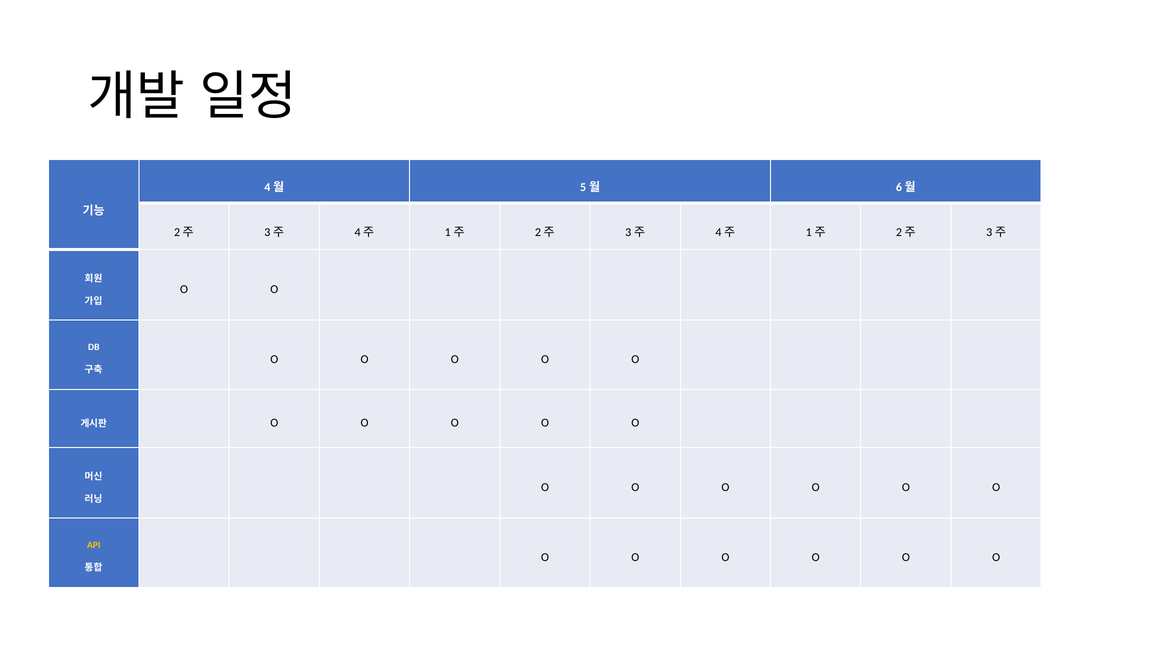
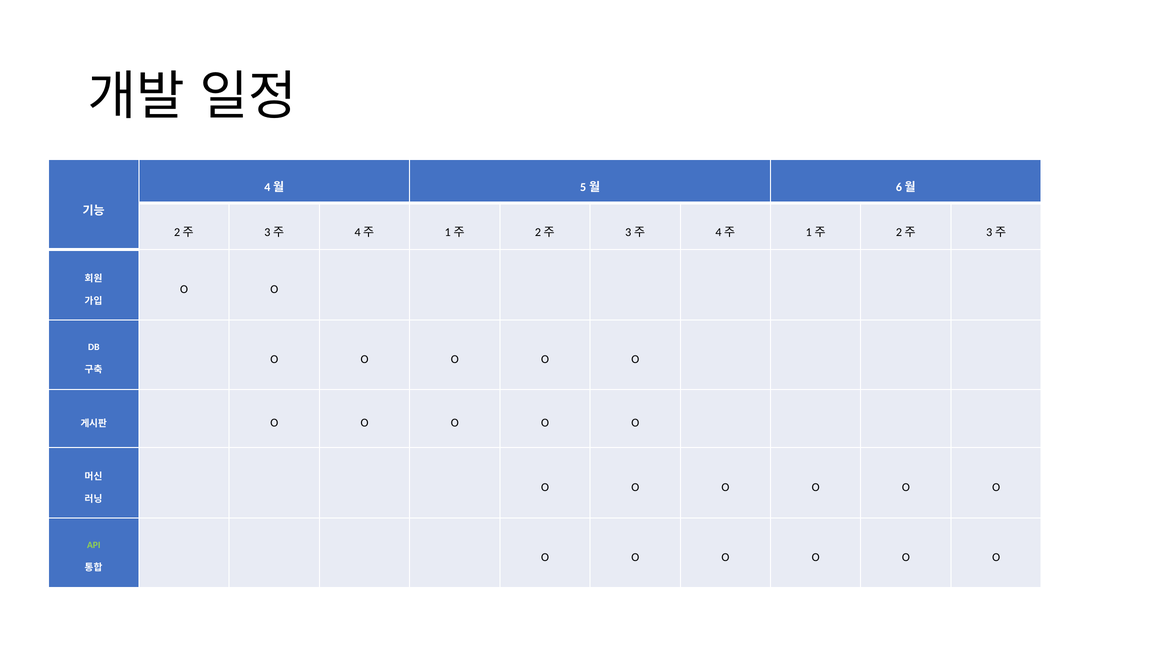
API colour: yellow -> light green (94, 546)
